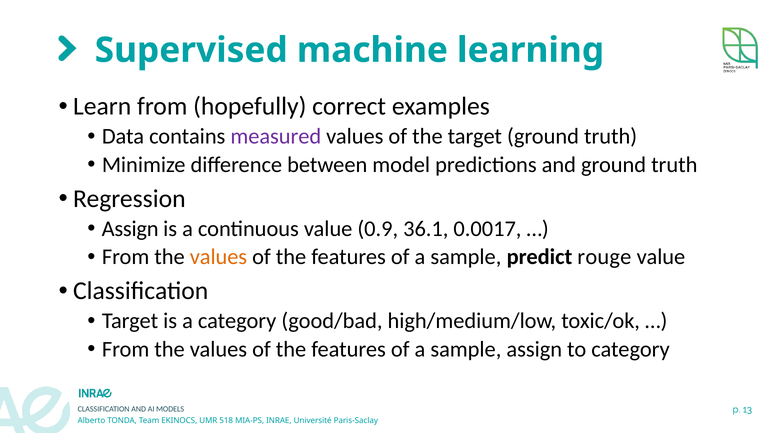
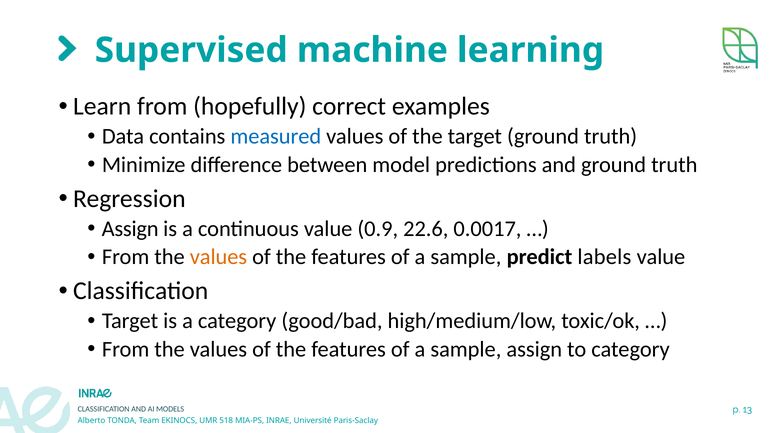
measured colour: purple -> blue (276, 136)
36.1: 36.1 -> 22.6 (426, 229)
rouge: rouge -> labels (604, 257)
